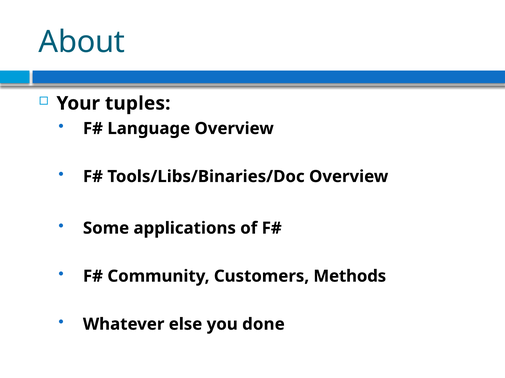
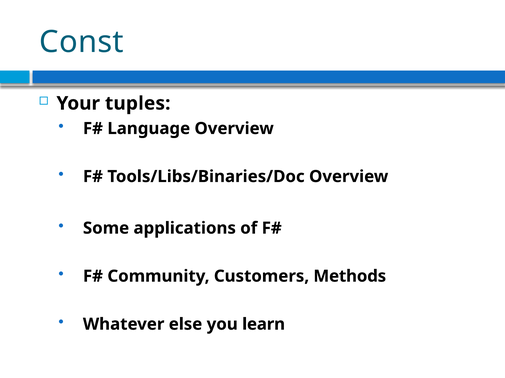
About: About -> Const (81, 42)
done: done -> learn (264, 325)
